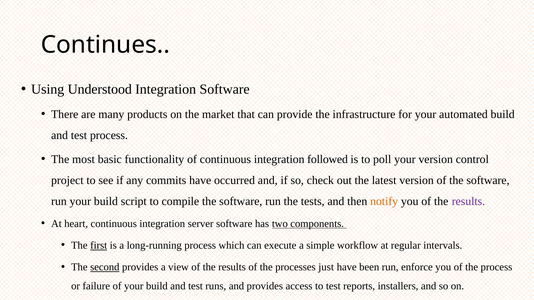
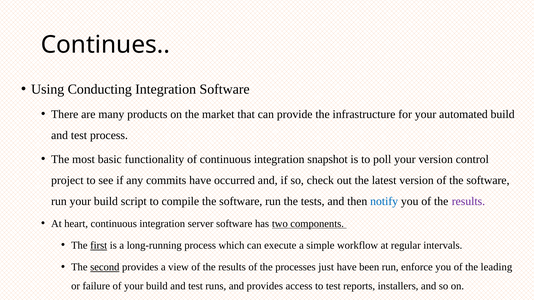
Understood: Understood -> Conducting (100, 89)
followed: followed -> snapshot (328, 159)
notify colour: orange -> blue (384, 201)
the process: process -> leading (496, 267)
